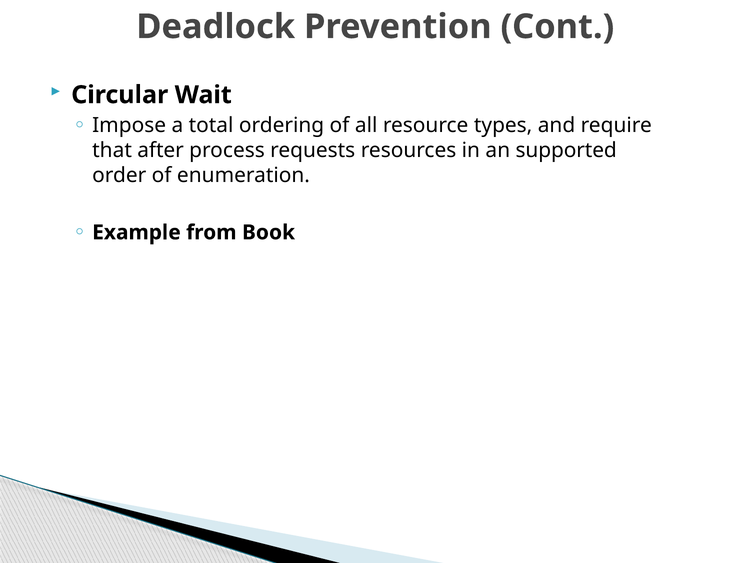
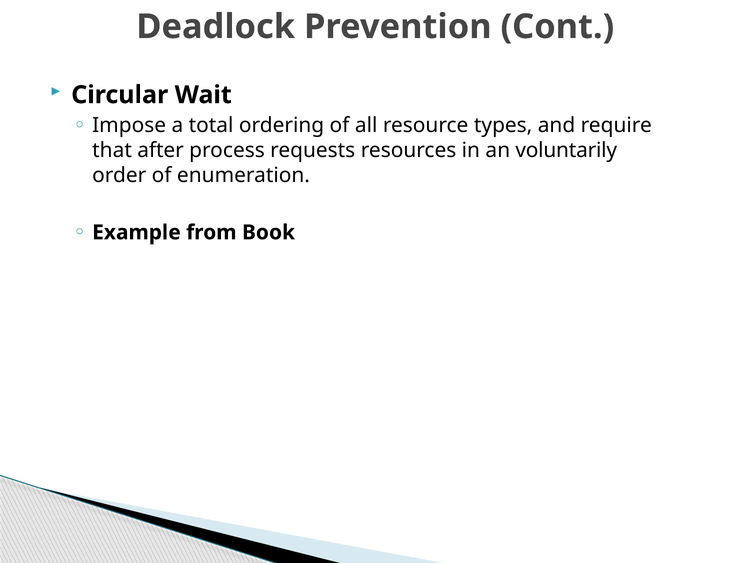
supported: supported -> voluntarily (566, 151)
